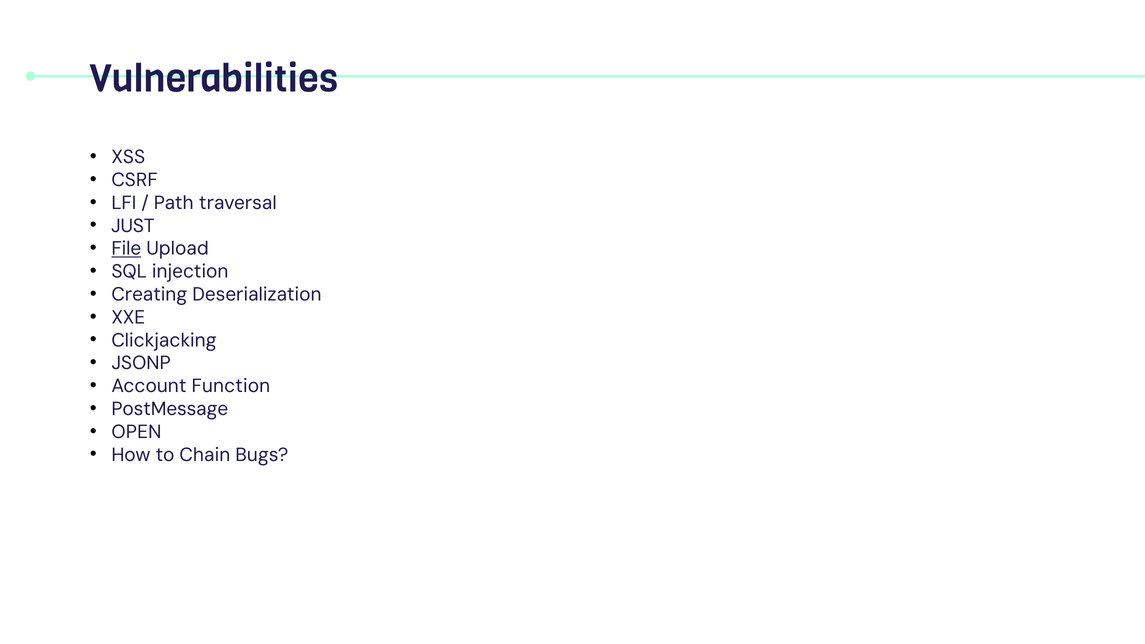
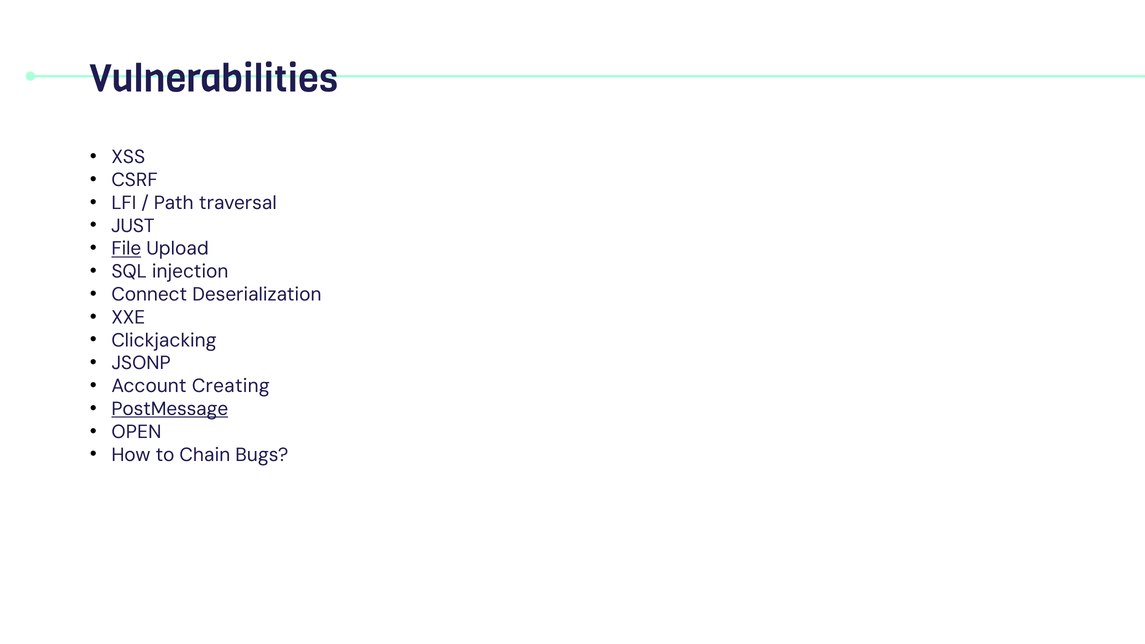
Creating: Creating -> Connect (149, 294)
Function: Function -> Creating (231, 386)
PostMessage underline: none -> present (170, 409)
